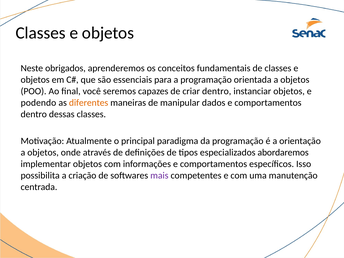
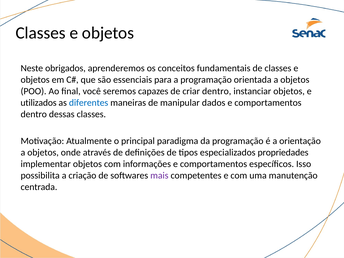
podendo: podendo -> utilizados (39, 103)
diferentes colour: orange -> blue (89, 103)
abordaremos: abordaremos -> propriedades (283, 152)
